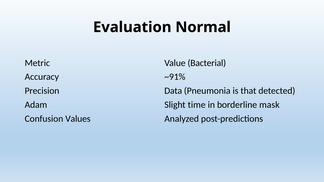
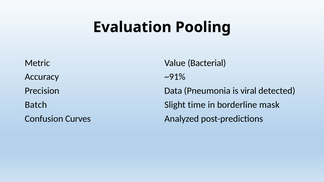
Normal: Normal -> Pooling (203, 27)
that: that -> viral (248, 91)
Adam: Adam -> Batch (36, 105)
Values: Values -> Curves (78, 119)
